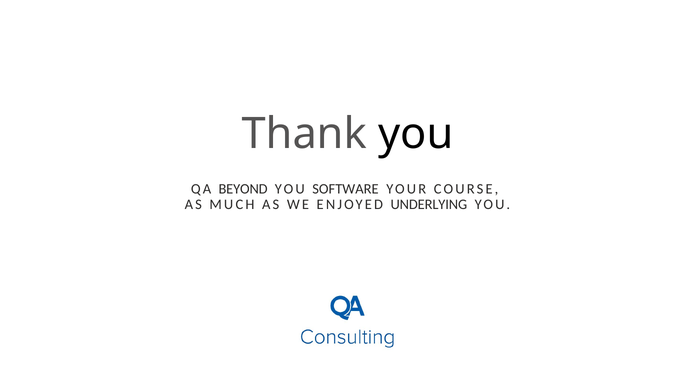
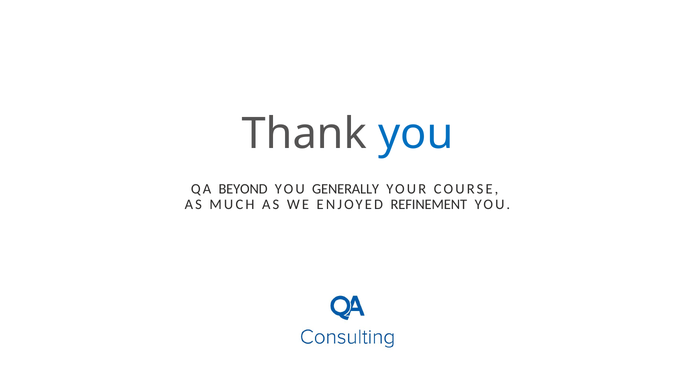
you colour: black -> blue (416, 134)
SOFTWARE: SOFTWARE -> GENERALLY (346, 189)
UNDERLYING: UNDERLYING -> REFINEMENT (429, 204)
